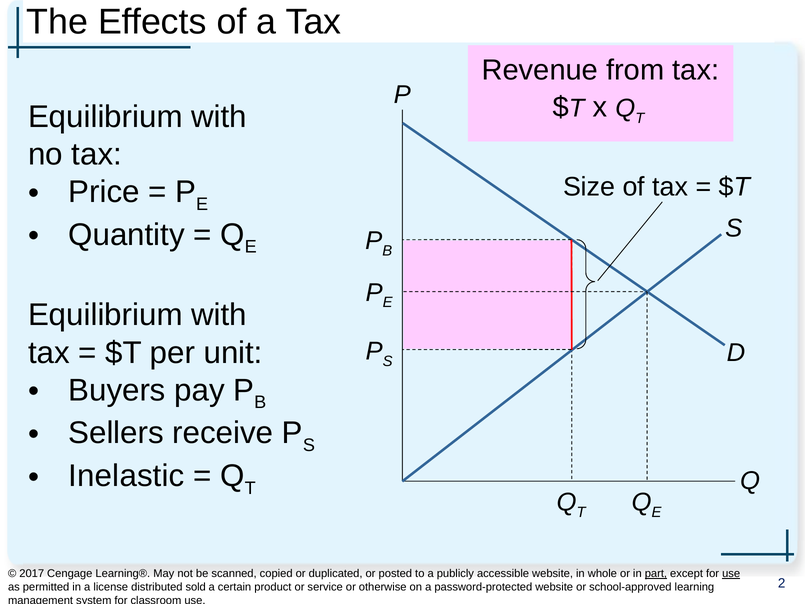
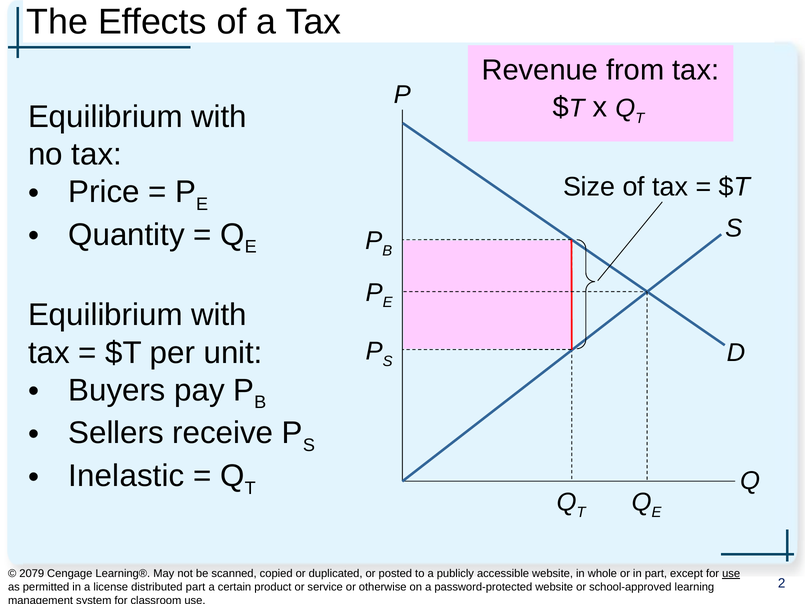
2017: 2017 -> 2079 (32, 574)
part underline: present -> none (656, 574)
distributed sold: sold -> part (196, 587)
